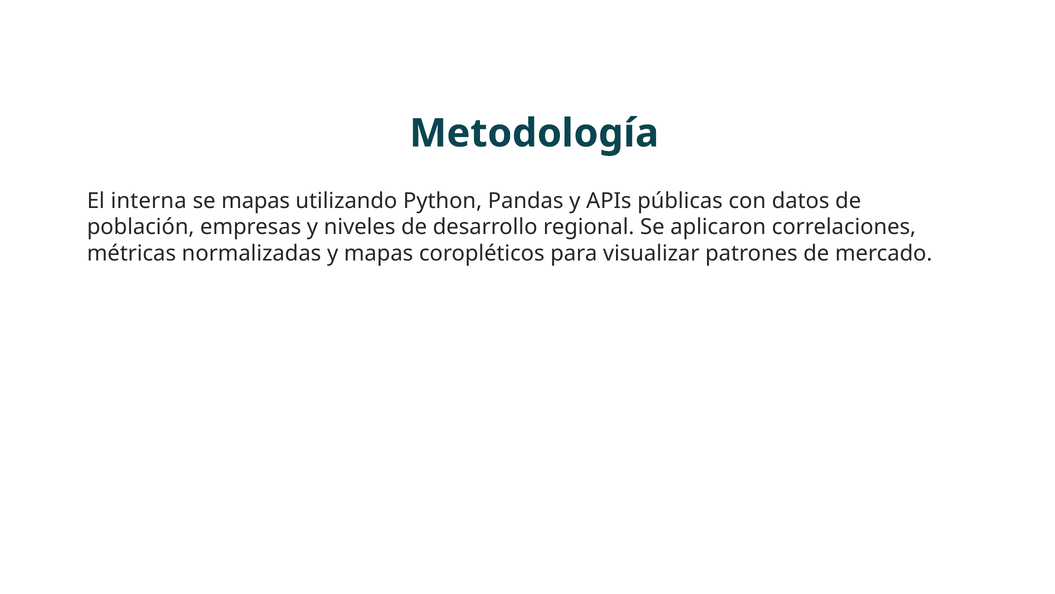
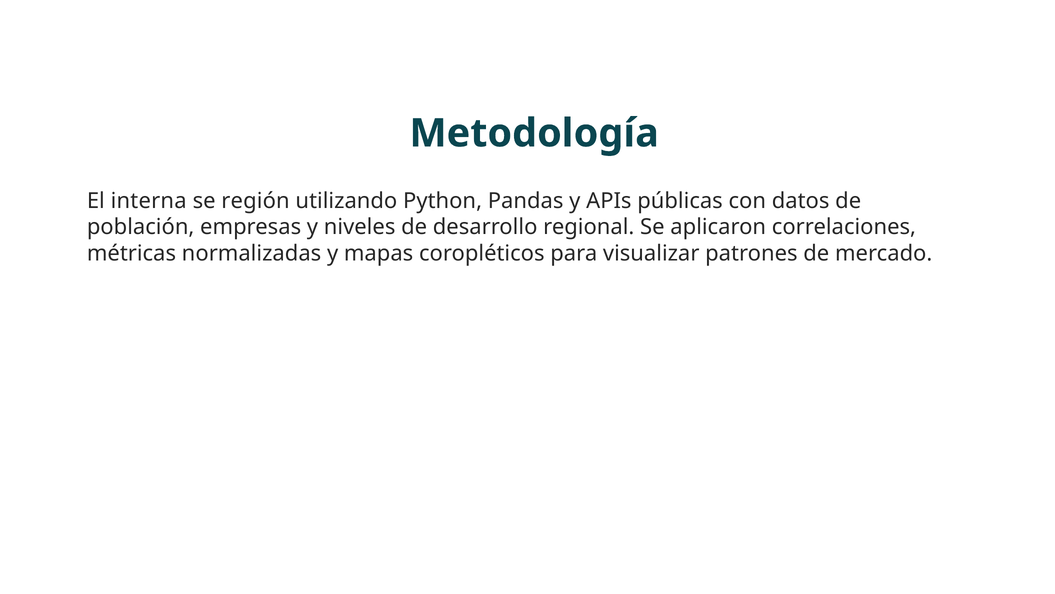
se mapas: mapas -> región (256, 201)
